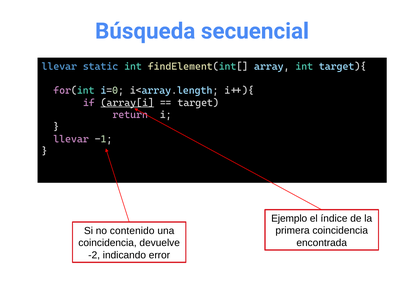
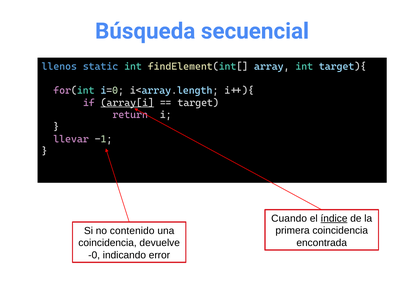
llevar: llevar -> llenos (59, 66)
Ejemplo: Ejemplo -> Cuando (289, 218)
índice underline: none -> present (334, 218)
-2: -2 -> -0 (94, 255)
